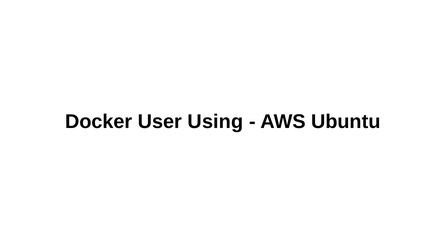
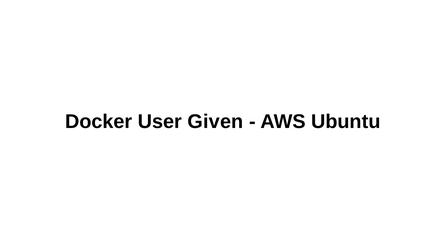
Using: Using -> Given (215, 121)
